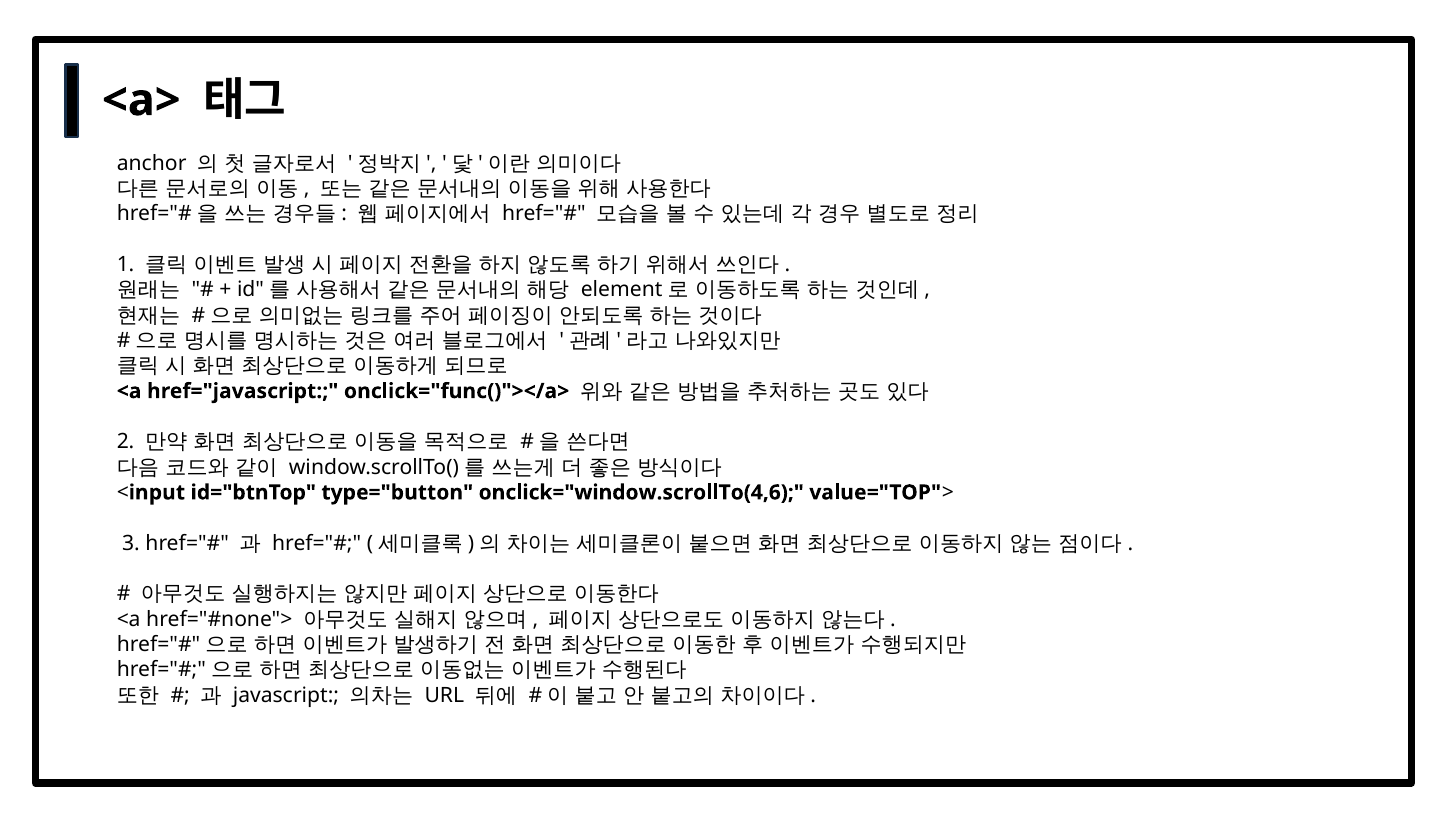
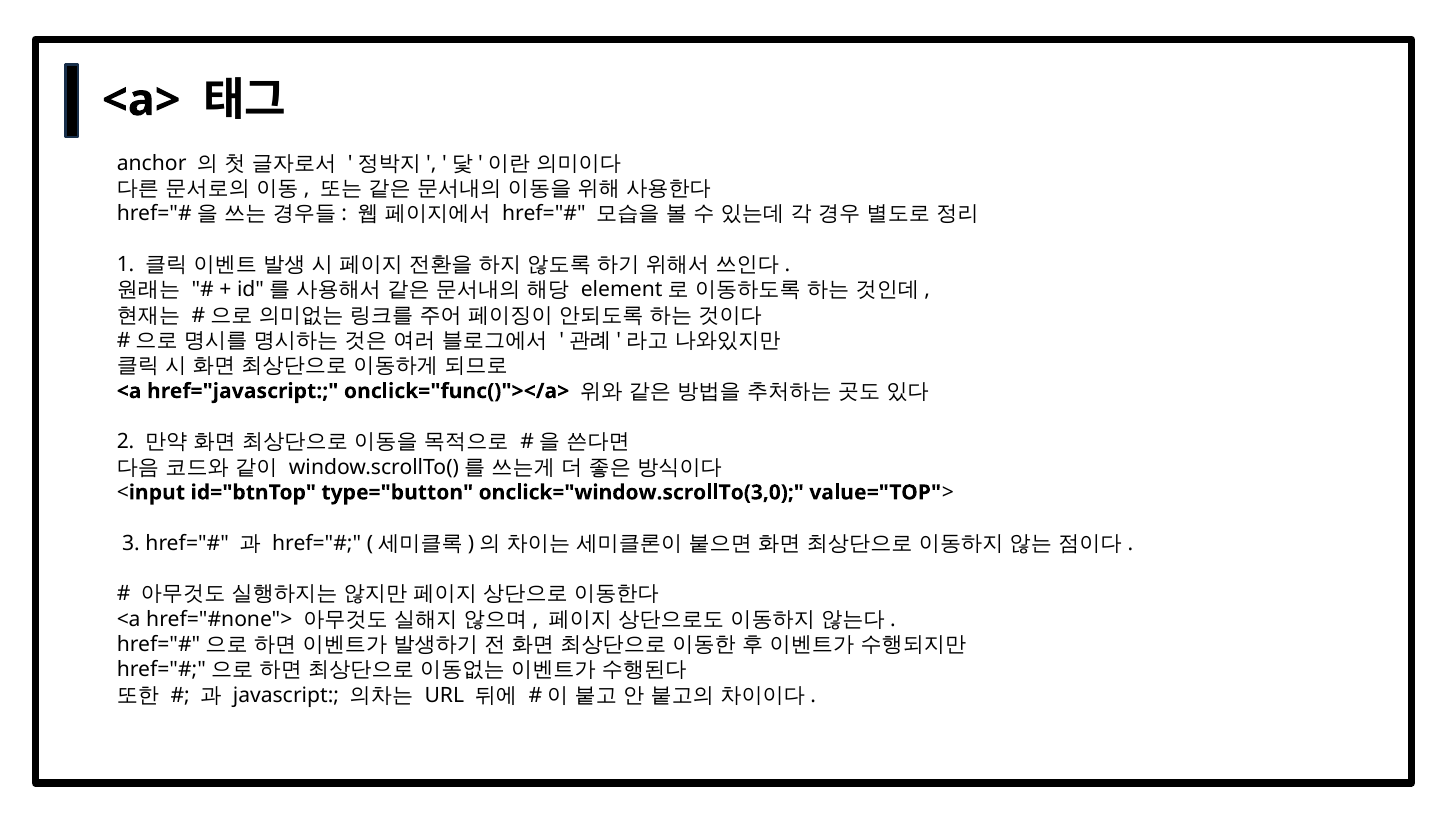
onclick="window.scrollTo(4,6: onclick="window.scrollTo(4,6 -> onclick="window.scrollTo(3,0 (641, 492)
